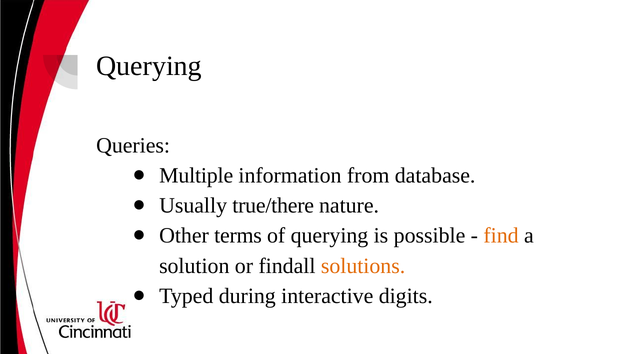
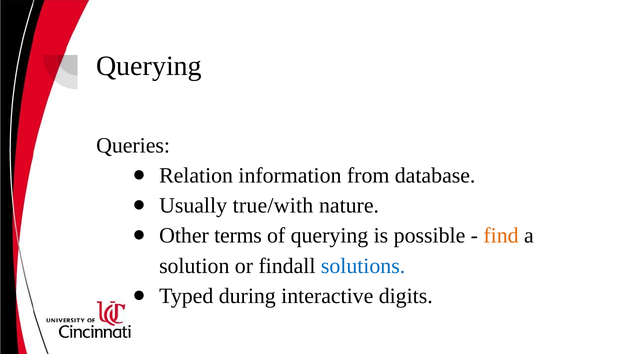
Multiple: Multiple -> Relation (196, 176)
true/there: true/there -> true/with (273, 206)
solutions colour: orange -> blue (363, 266)
